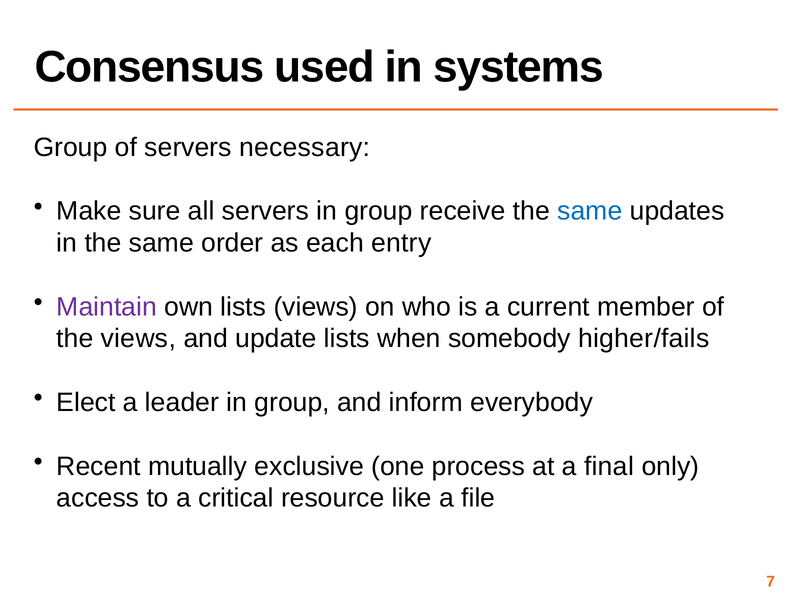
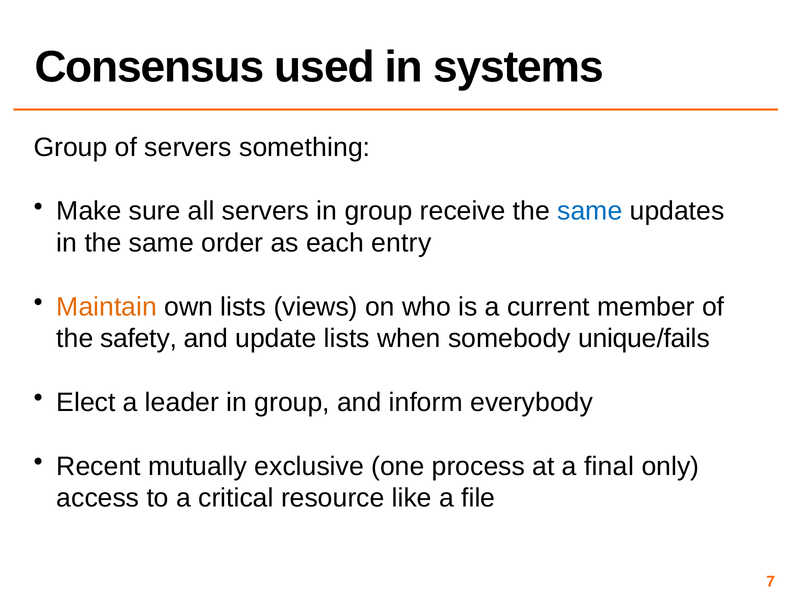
necessary: necessary -> something (305, 147)
Maintain colour: purple -> orange (107, 307)
the views: views -> safety (139, 339)
higher/fails: higher/fails -> unique/fails (644, 339)
